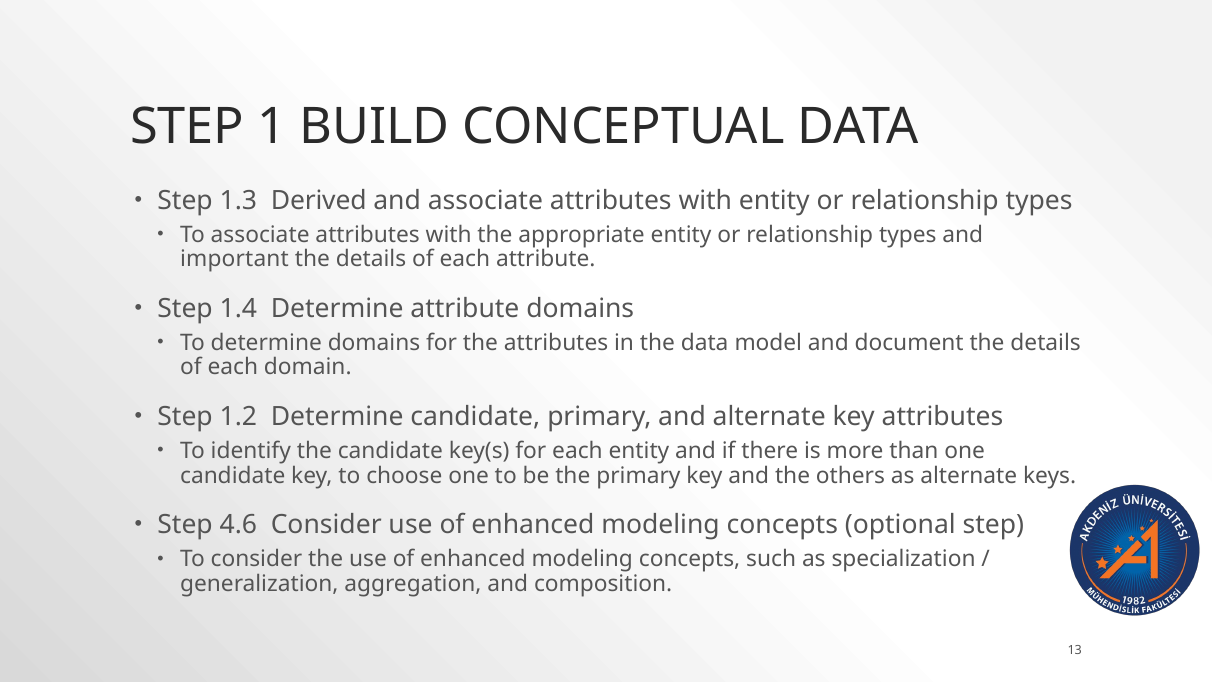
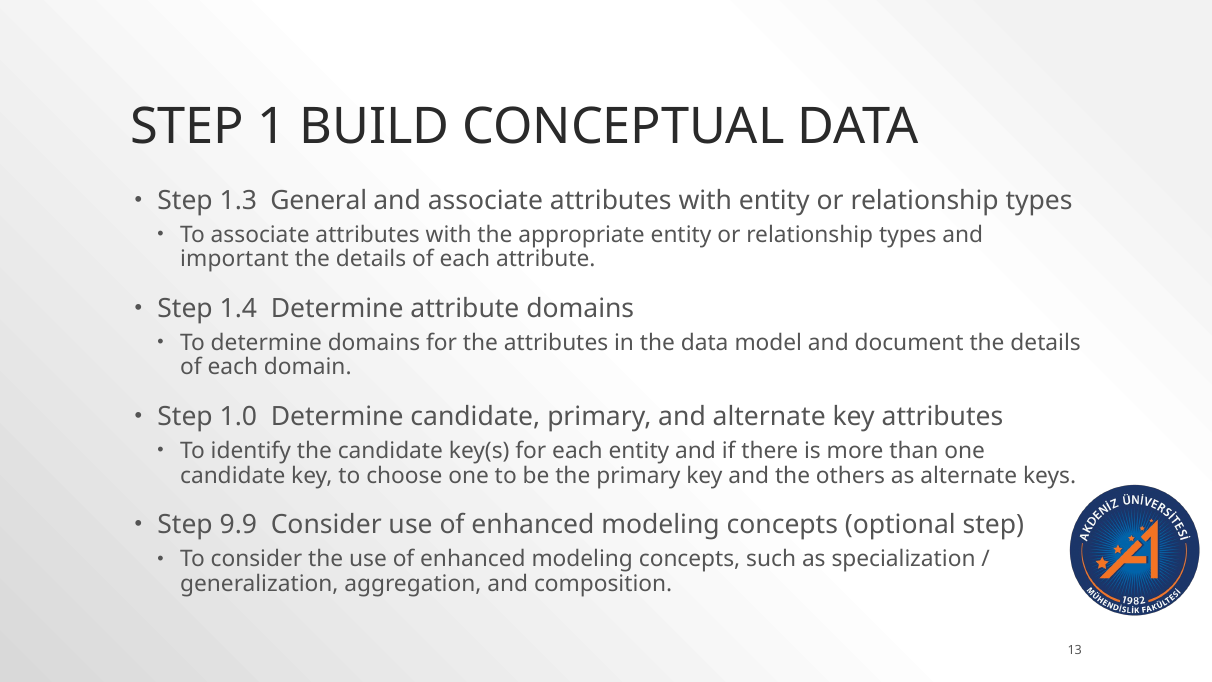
Derived: Derived -> General (319, 201)
1.2: 1.2 -> 1.0 (238, 417)
4.6: 4.6 -> 9.9 (238, 525)
